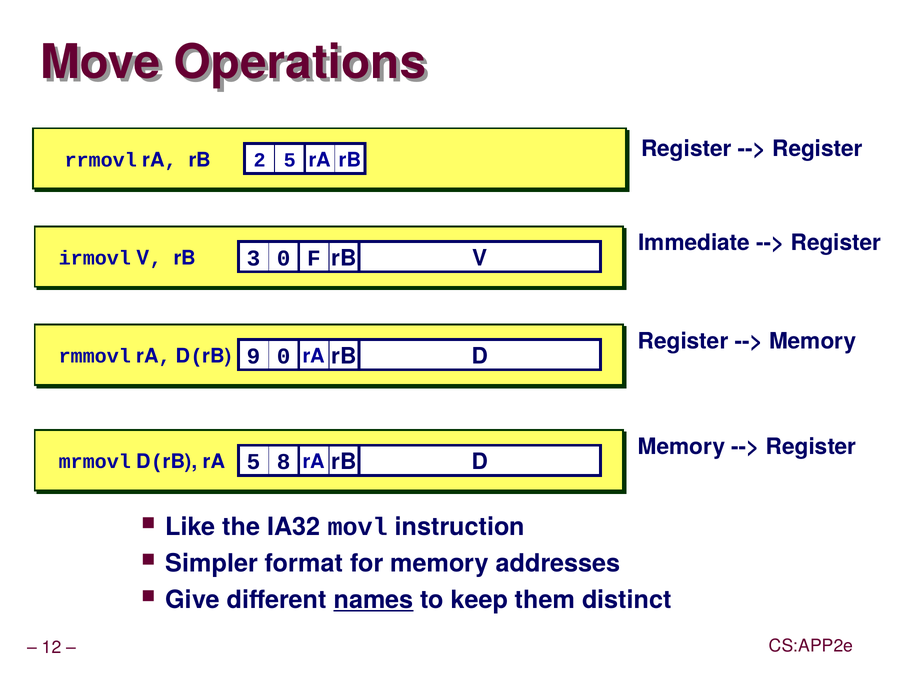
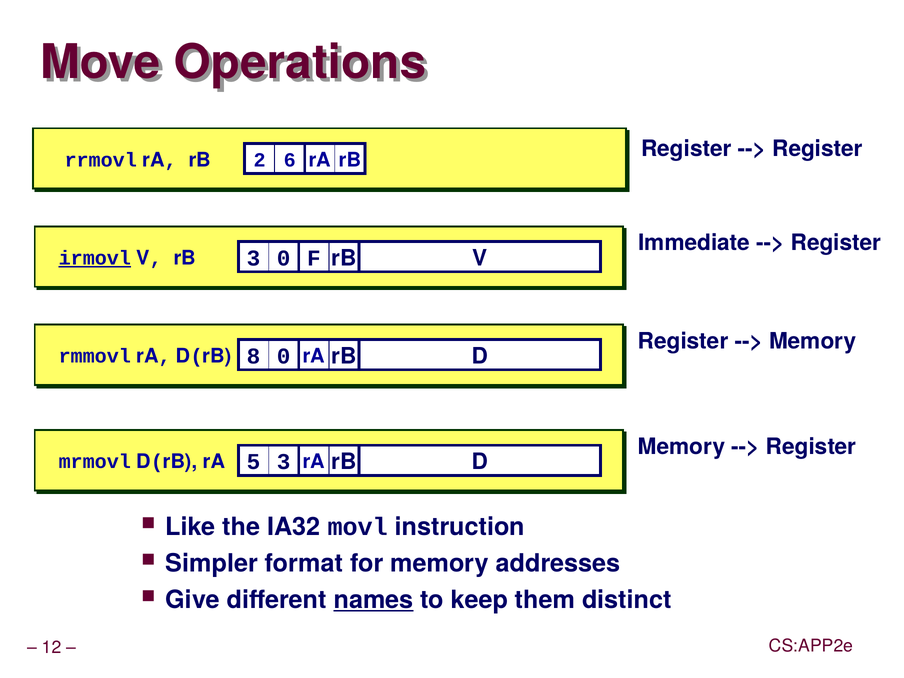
2 5: 5 -> 6 (290, 160)
irmovl underline: none -> present (95, 258)
9: 9 -> 8 (253, 356)
5 8: 8 -> 3 (284, 462)
